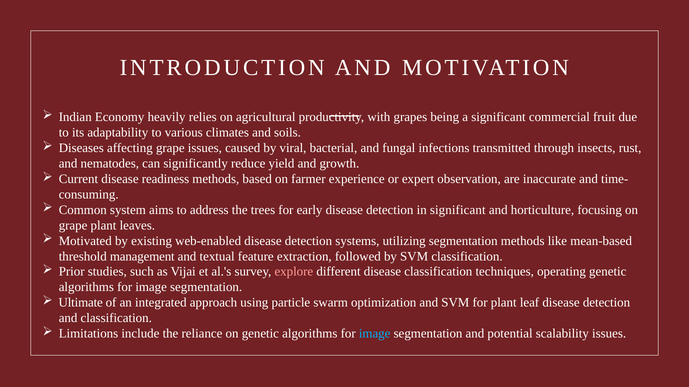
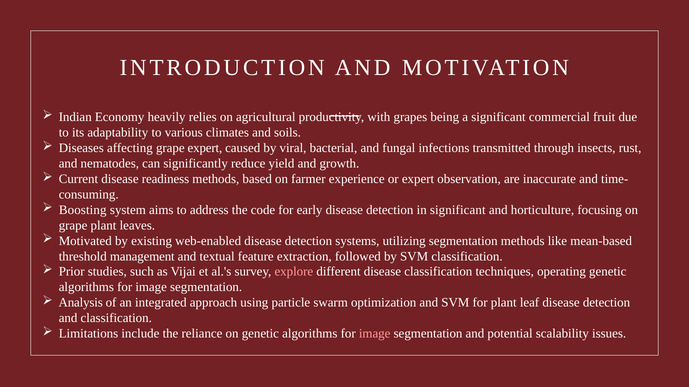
grape issues: issues -> expert (205, 148)
Common: Common -> Boosting (83, 210)
trees: trees -> code (263, 210)
Ultimate: Ultimate -> Analysis (81, 303)
image colour: light blue -> pink (375, 334)
